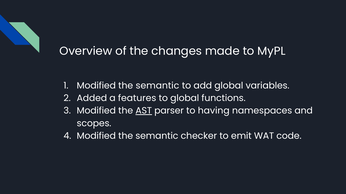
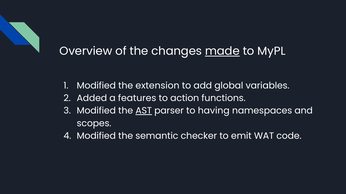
made underline: none -> present (222, 51)
semantic: semantic -> extension (157, 86)
to global: global -> action (185, 99)
